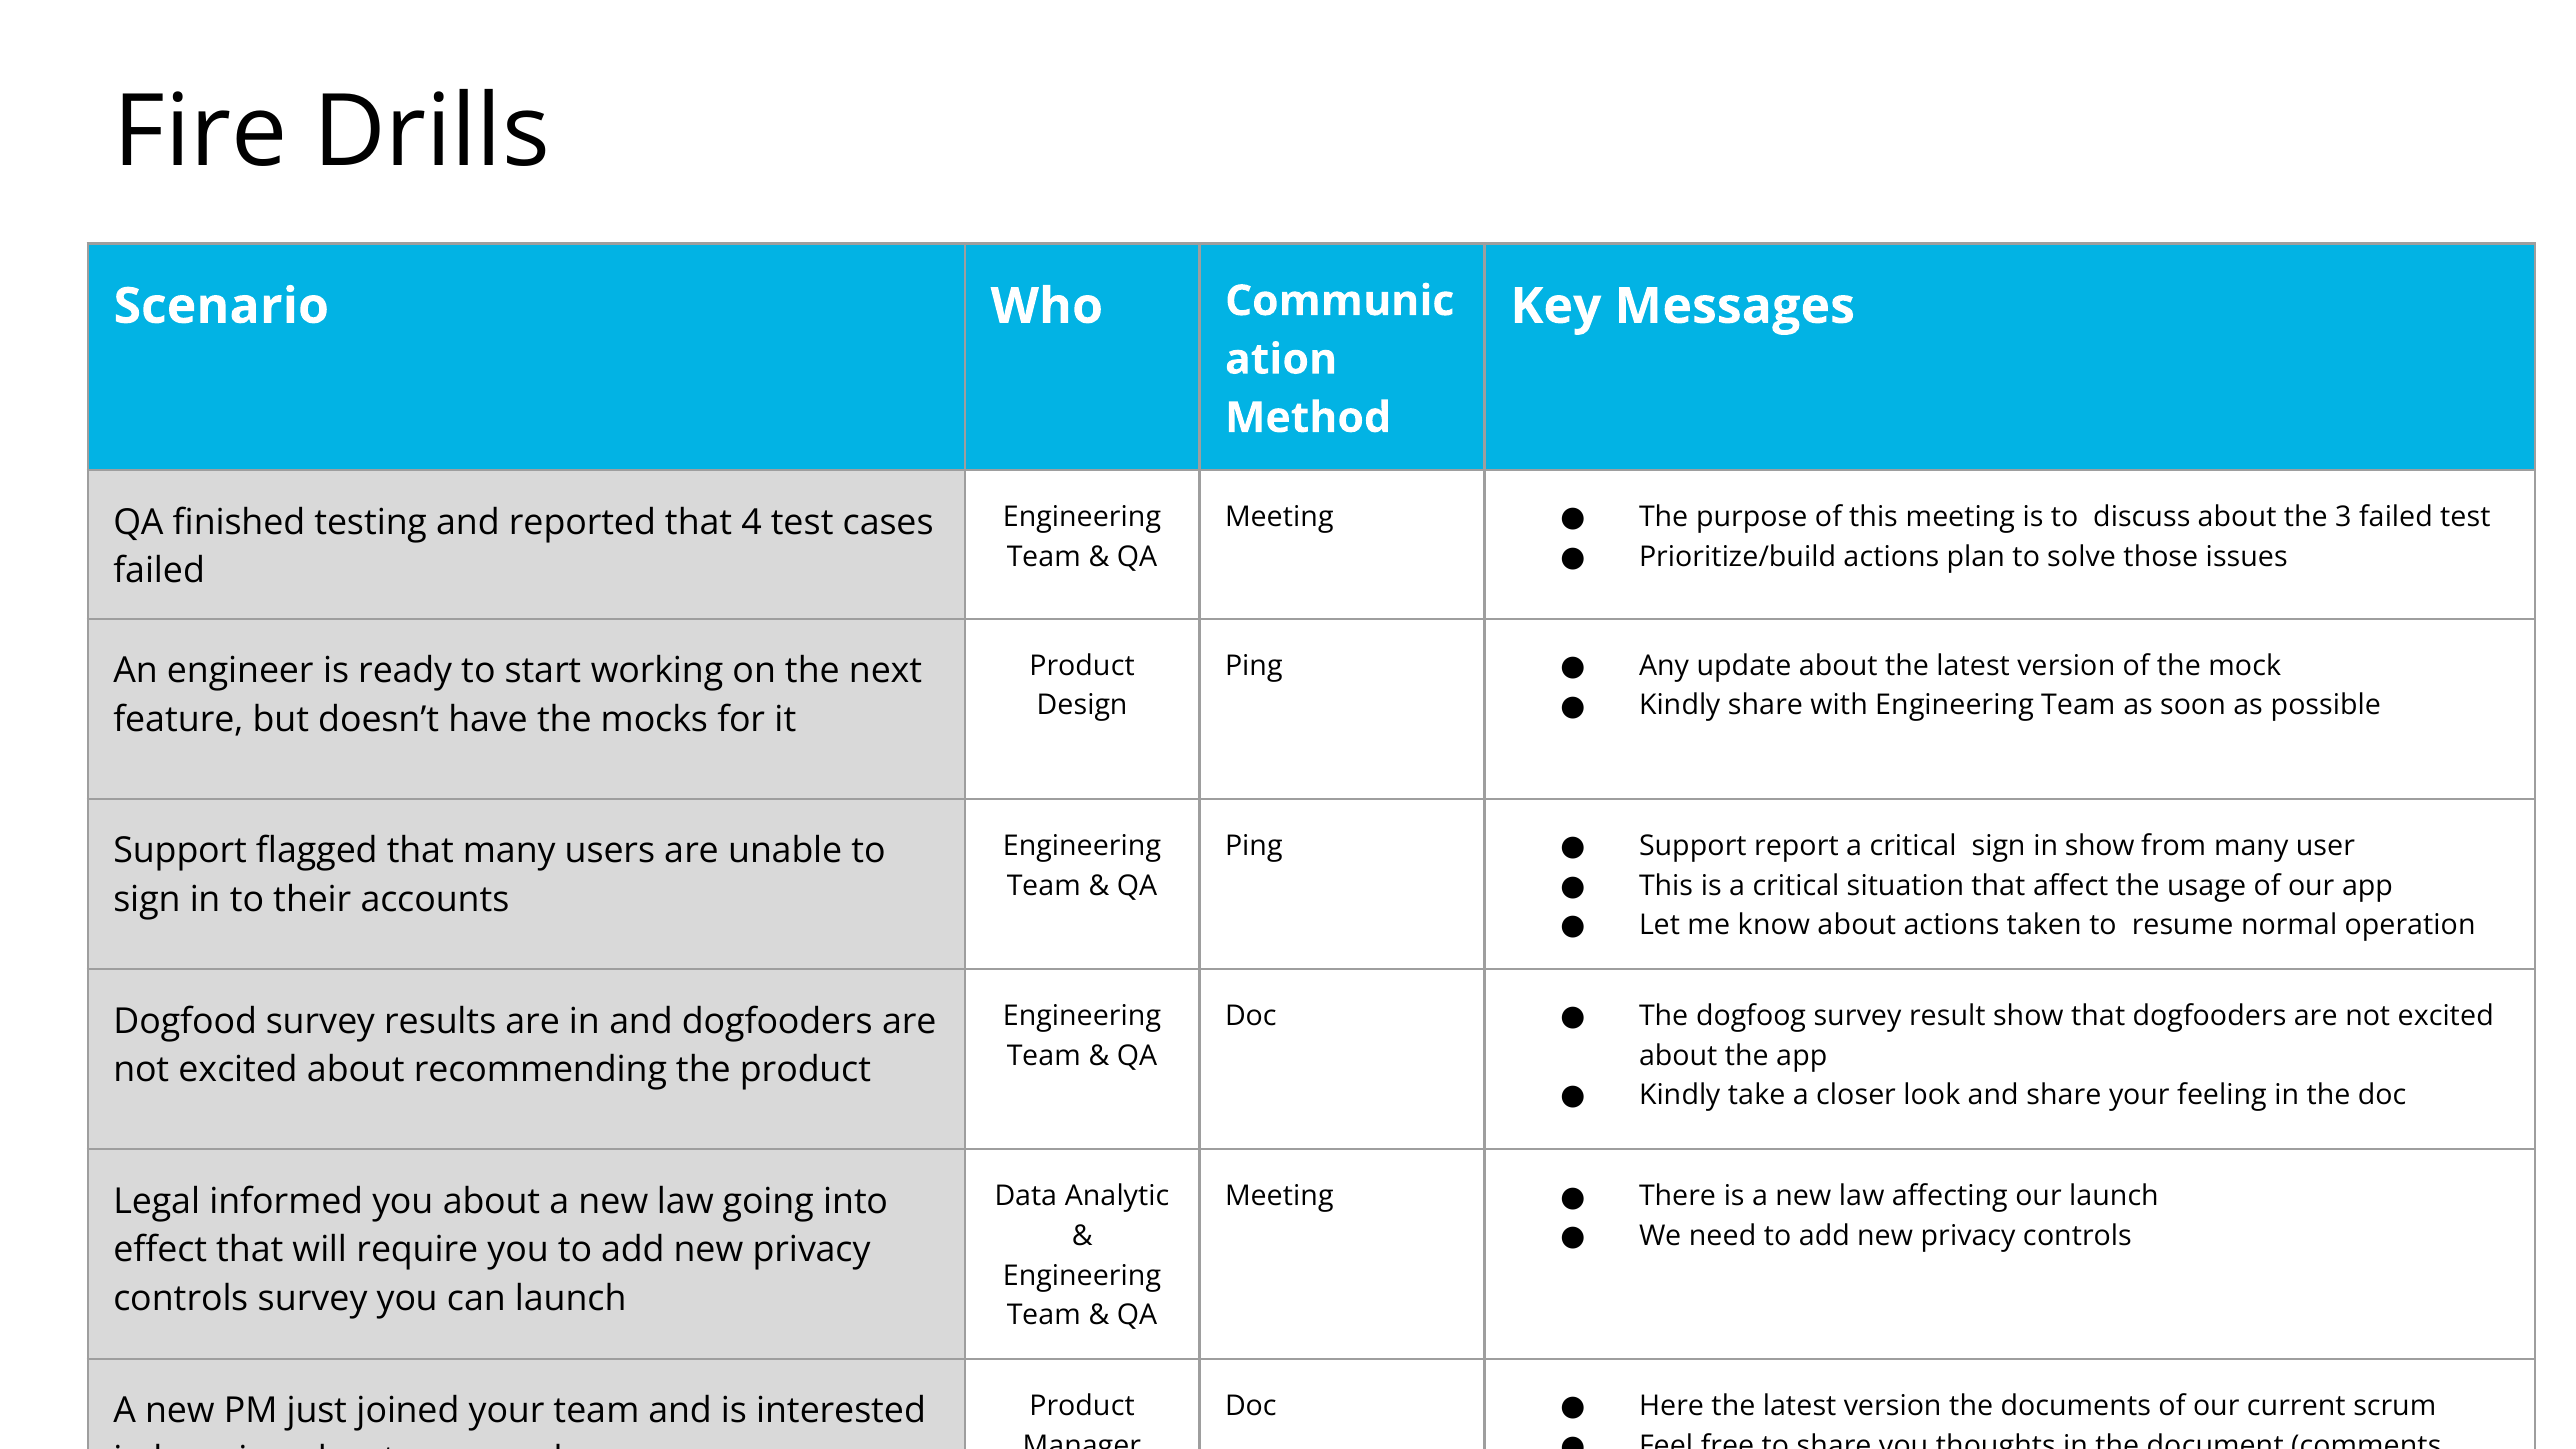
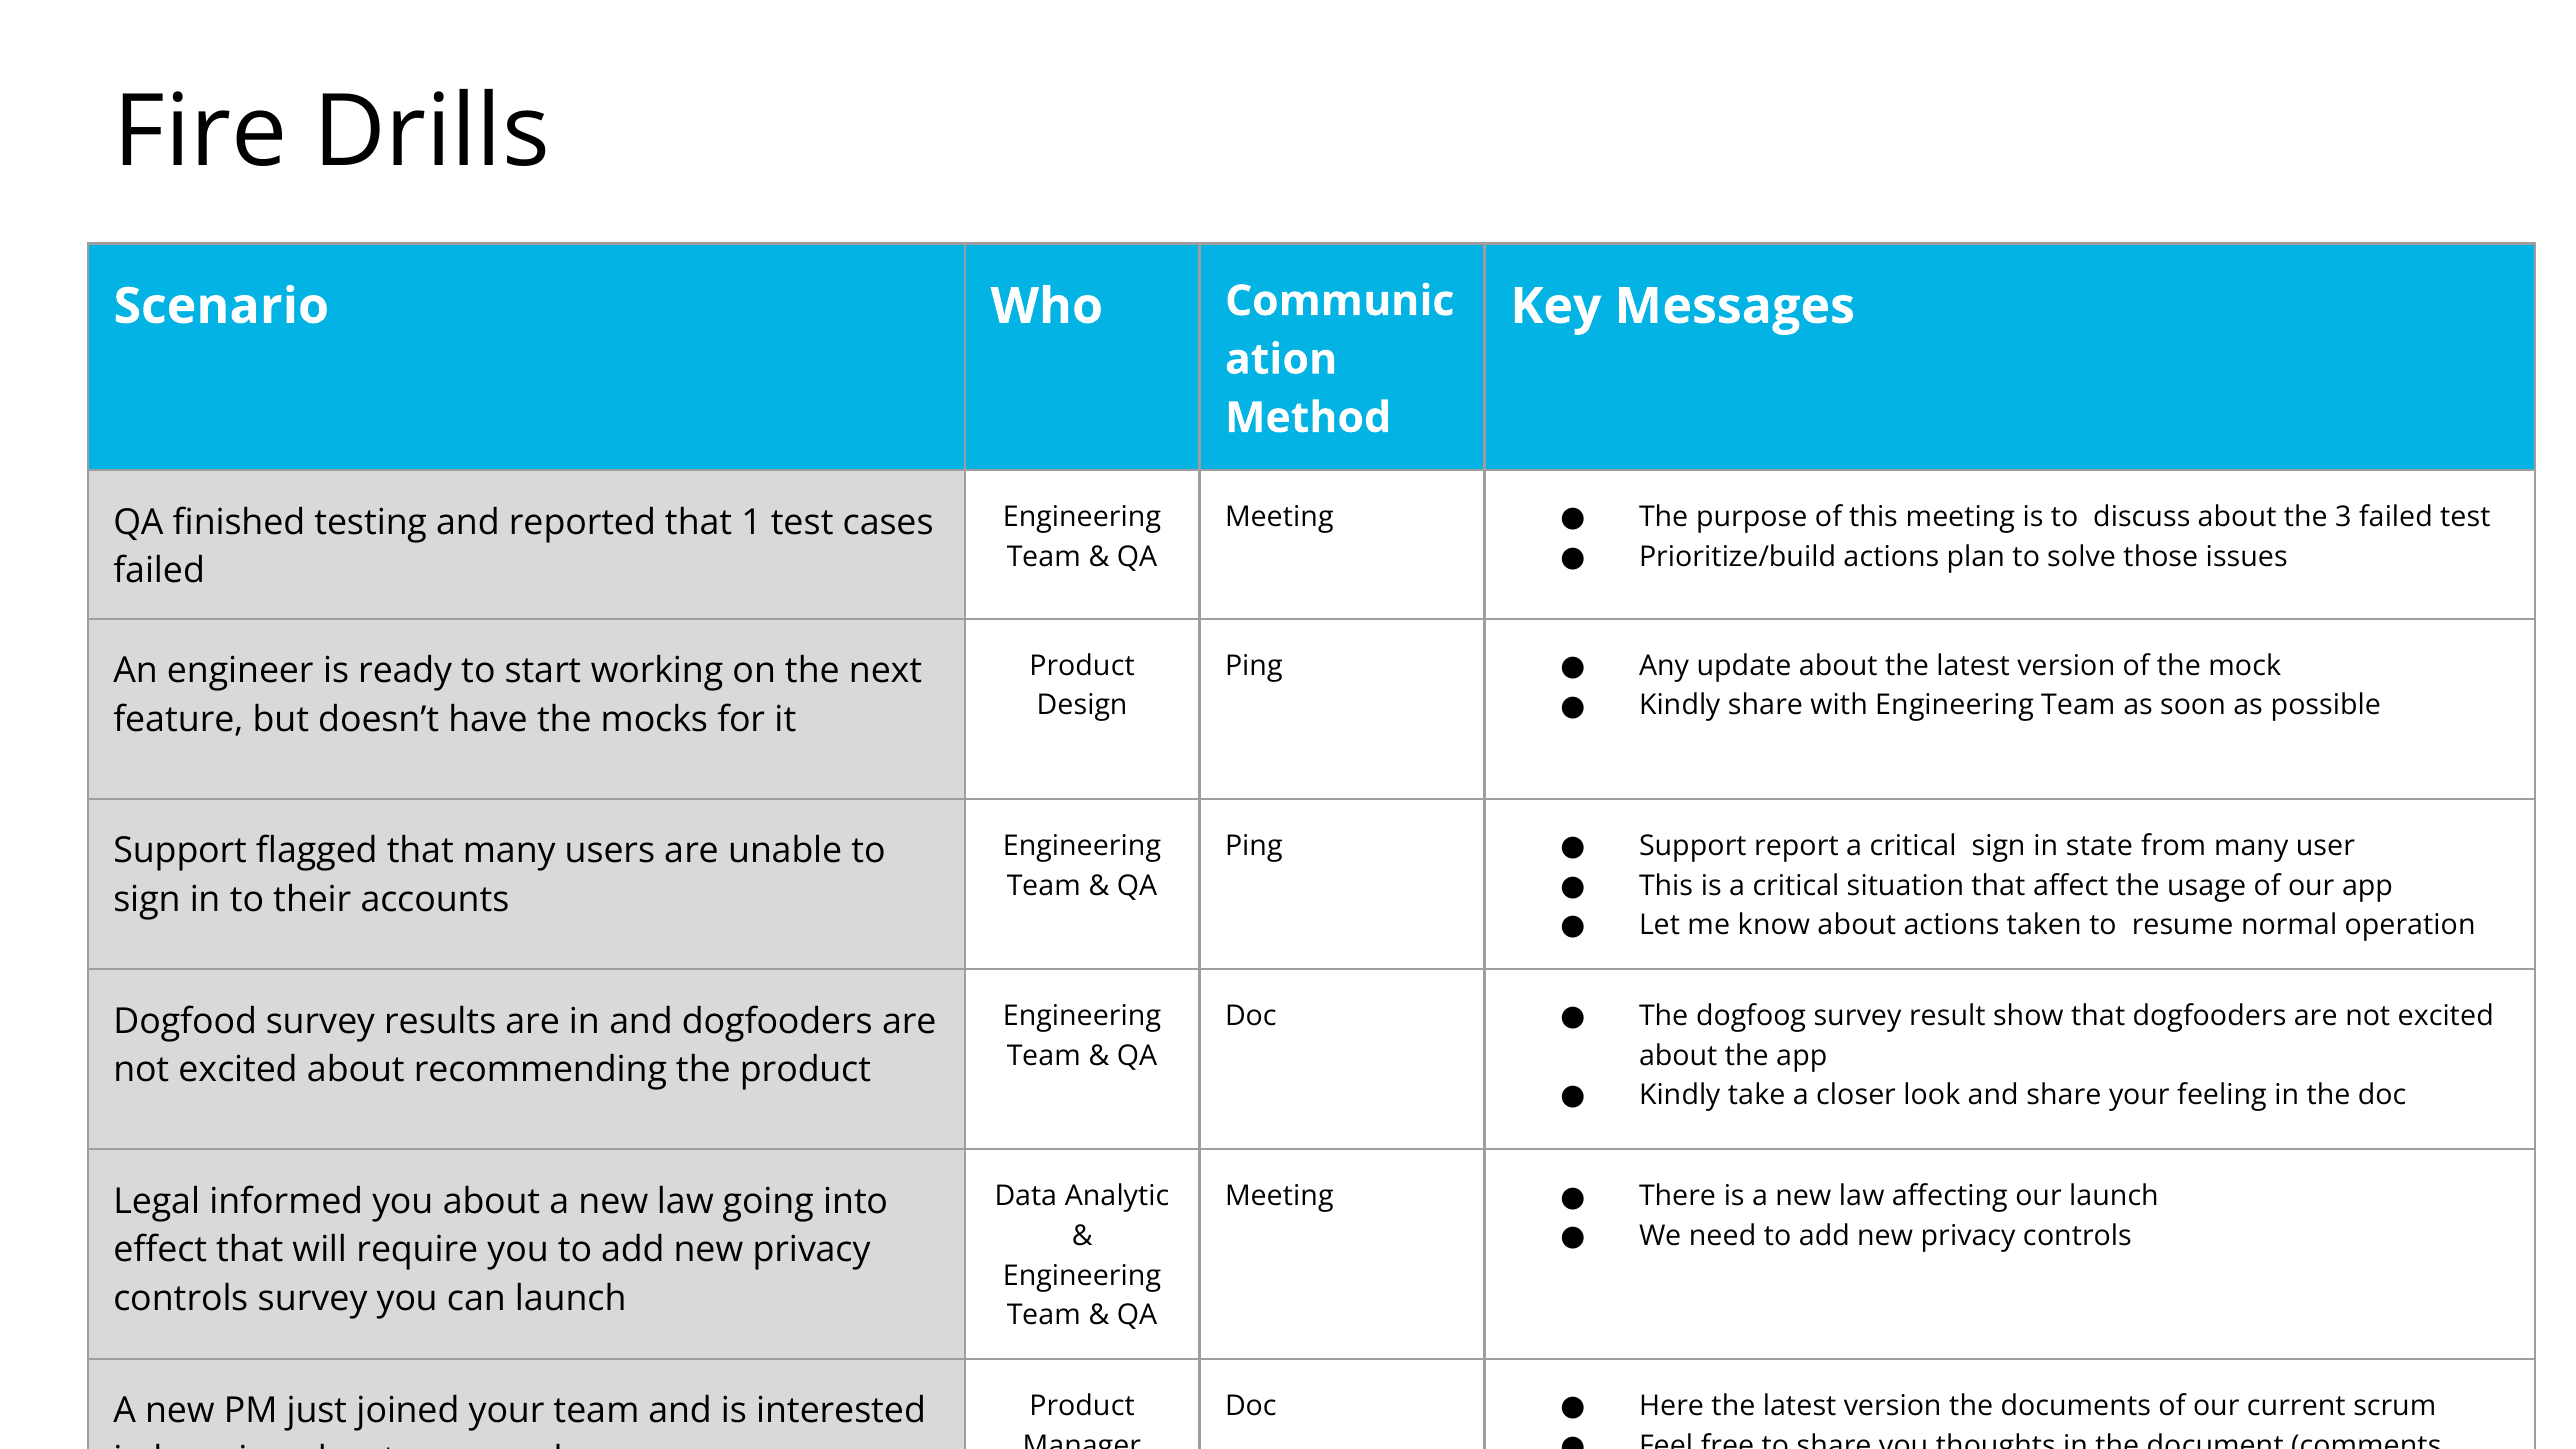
4: 4 -> 1 (752, 522)
in show: show -> state (2099, 846)
